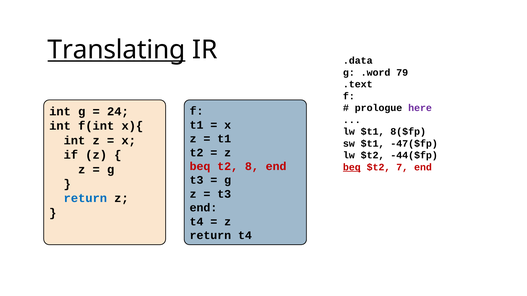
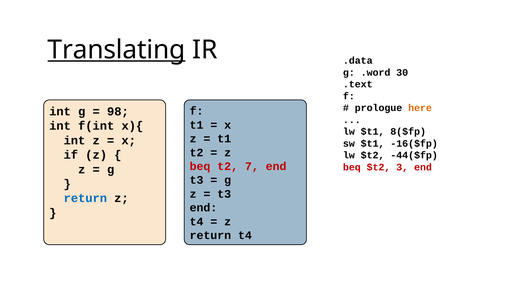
79: 79 -> 30 (402, 73)
here colour: purple -> orange (420, 108)
24: 24 -> 98 (118, 112)
-47($fp: -47($fp -> -16($fp (414, 144)
8: 8 -> 7 (252, 167)
beq underline: present -> none (352, 167)
7: 7 -> 3 (402, 167)
